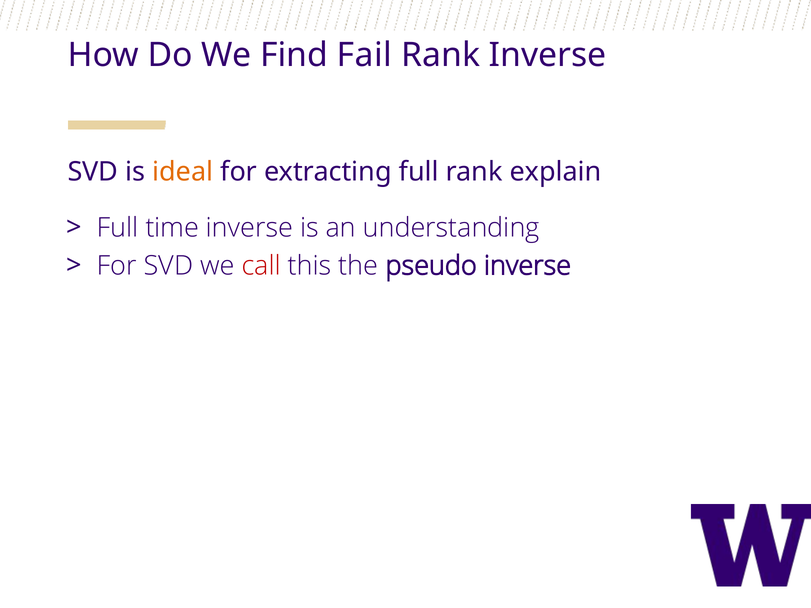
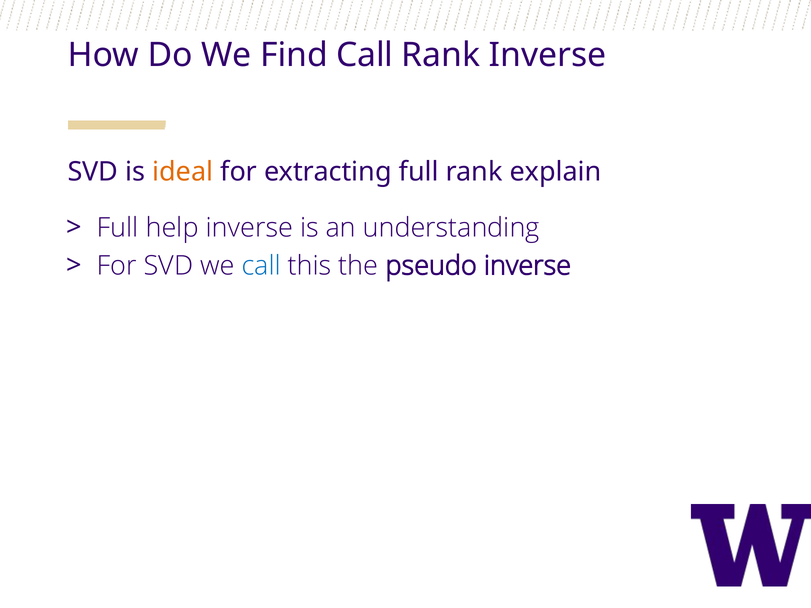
Find Fail: Fail -> Call (365, 55)
time: time -> help (172, 228)
call colour: red -> blue (261, 266)
